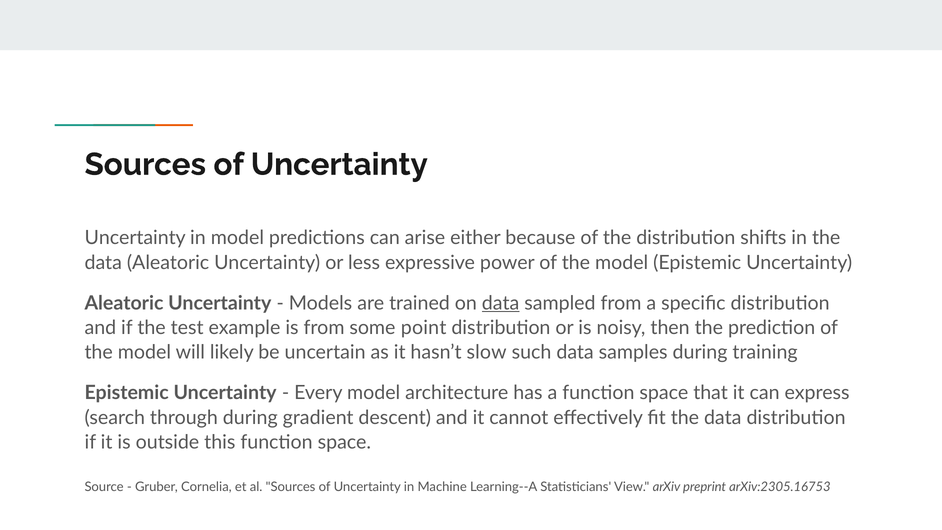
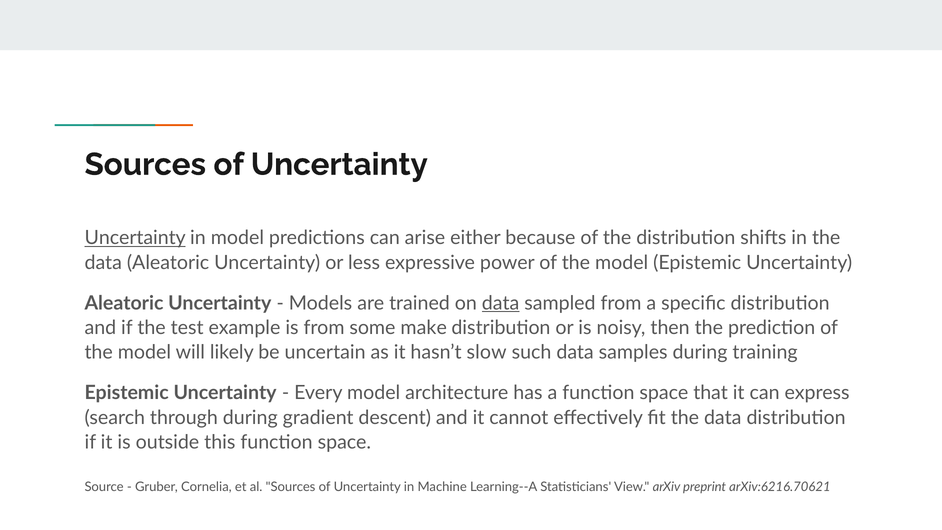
Uncertainty underline: none -> present (135, 238)
point: point -> make (424, 328)
arXiv:2305.16753: arXiv:2305.16753 -> arXiv:6216.70621 (780, 487)
